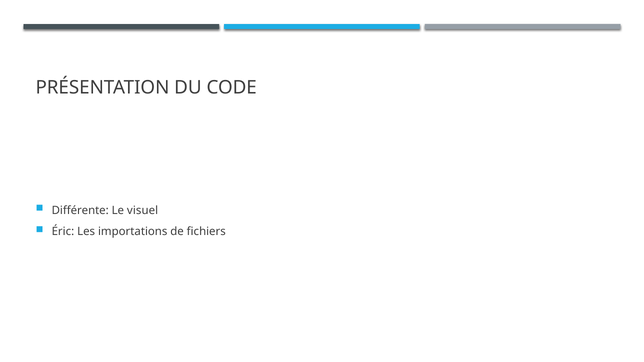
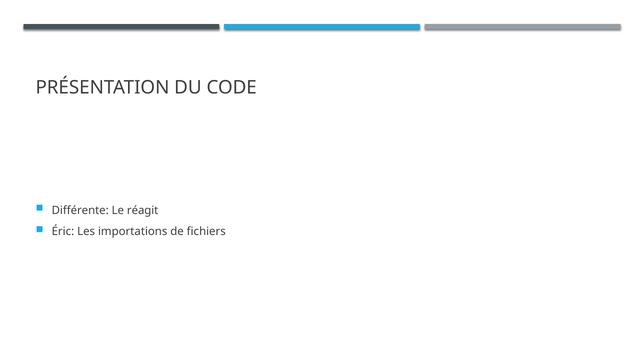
visuel: visuel -> réagit (143, 210)
